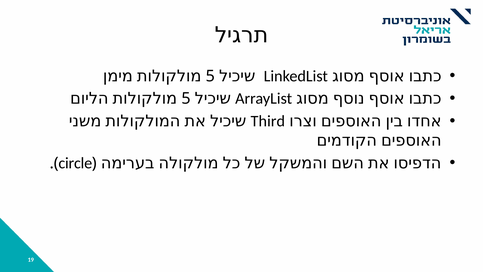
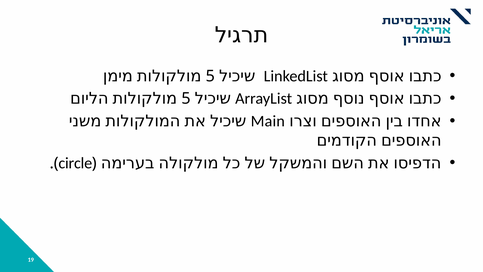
Third: Third -> Main (268, 121)
